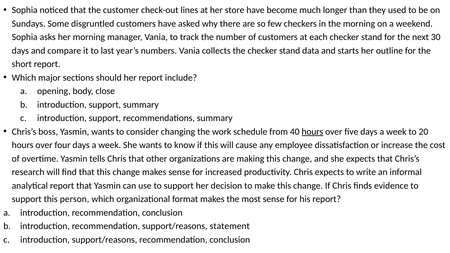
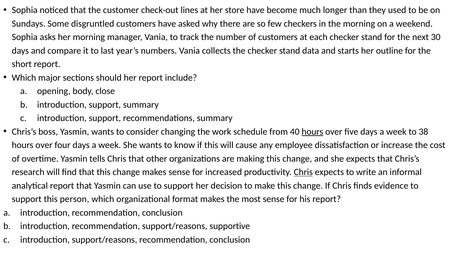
20: 20 -> 38 (423, 132)
Chris underline: none -> present (303, 172)
statement: statement -> supportive (230, 226)
